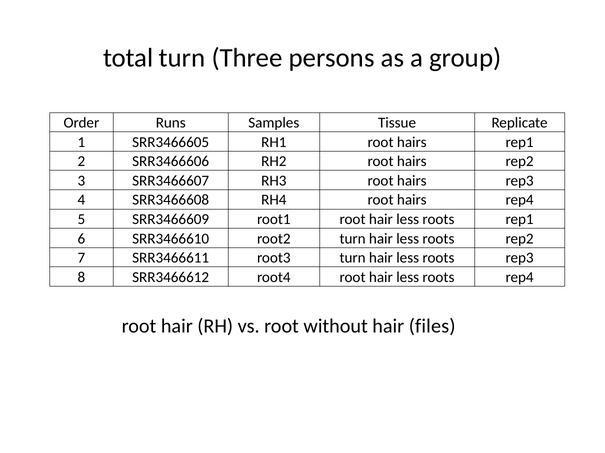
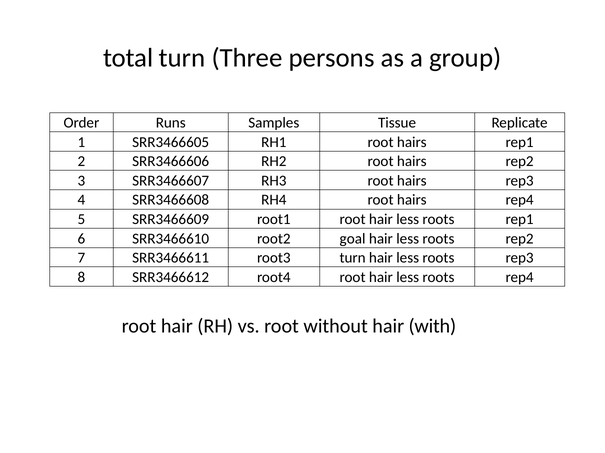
root2 turn: turn -> goal (353, 239)
files: files -> with (432, 327)
